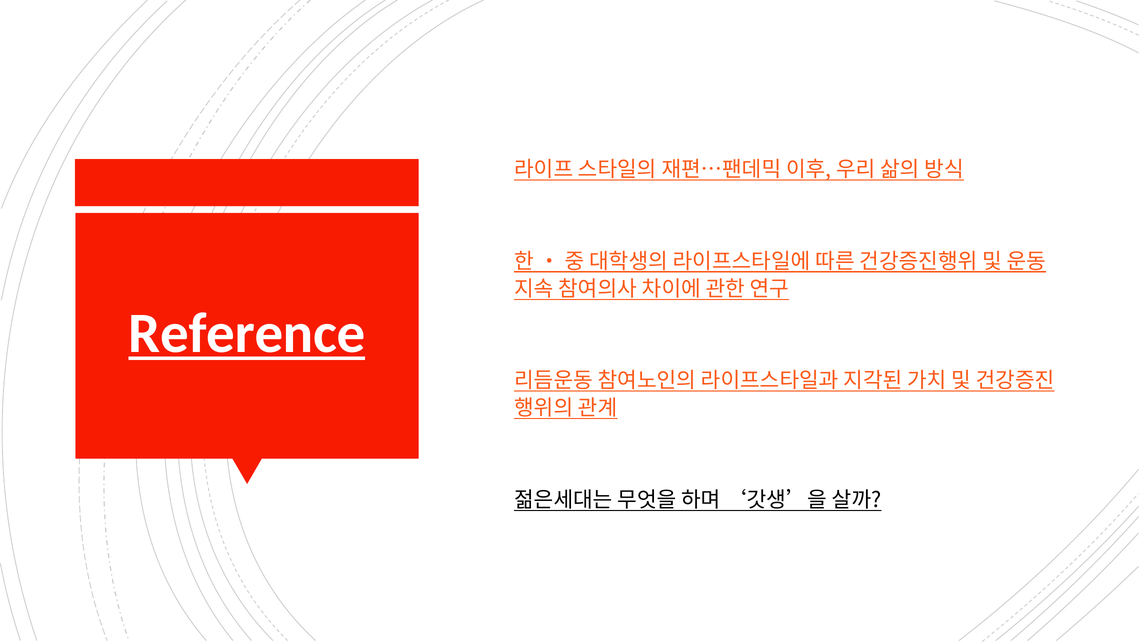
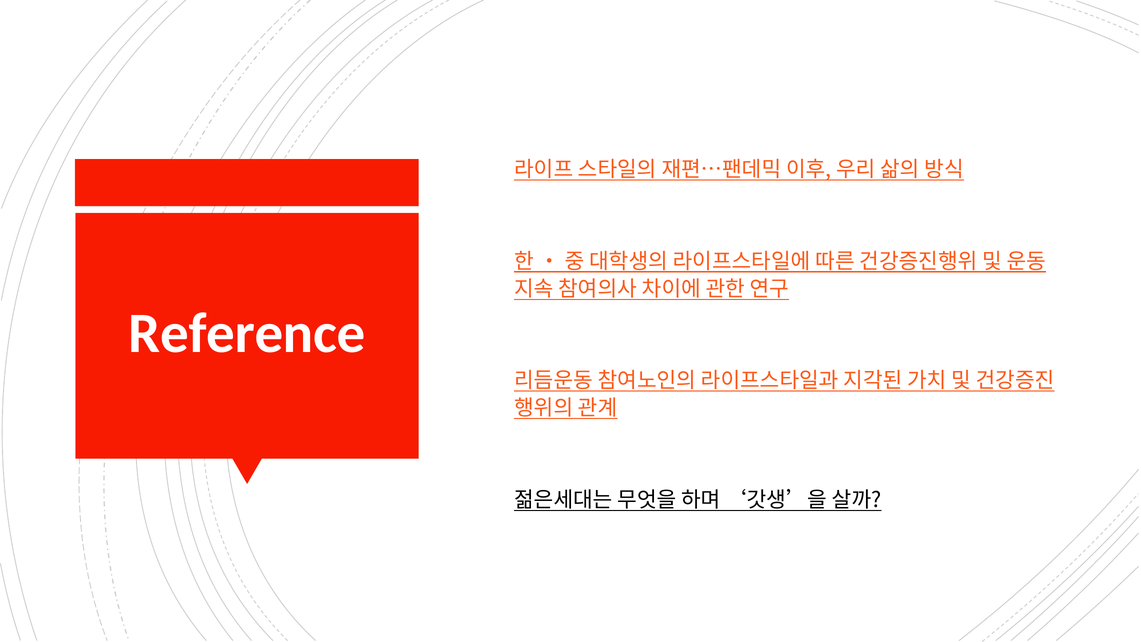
Reference underline: present -> none (247, 333)
